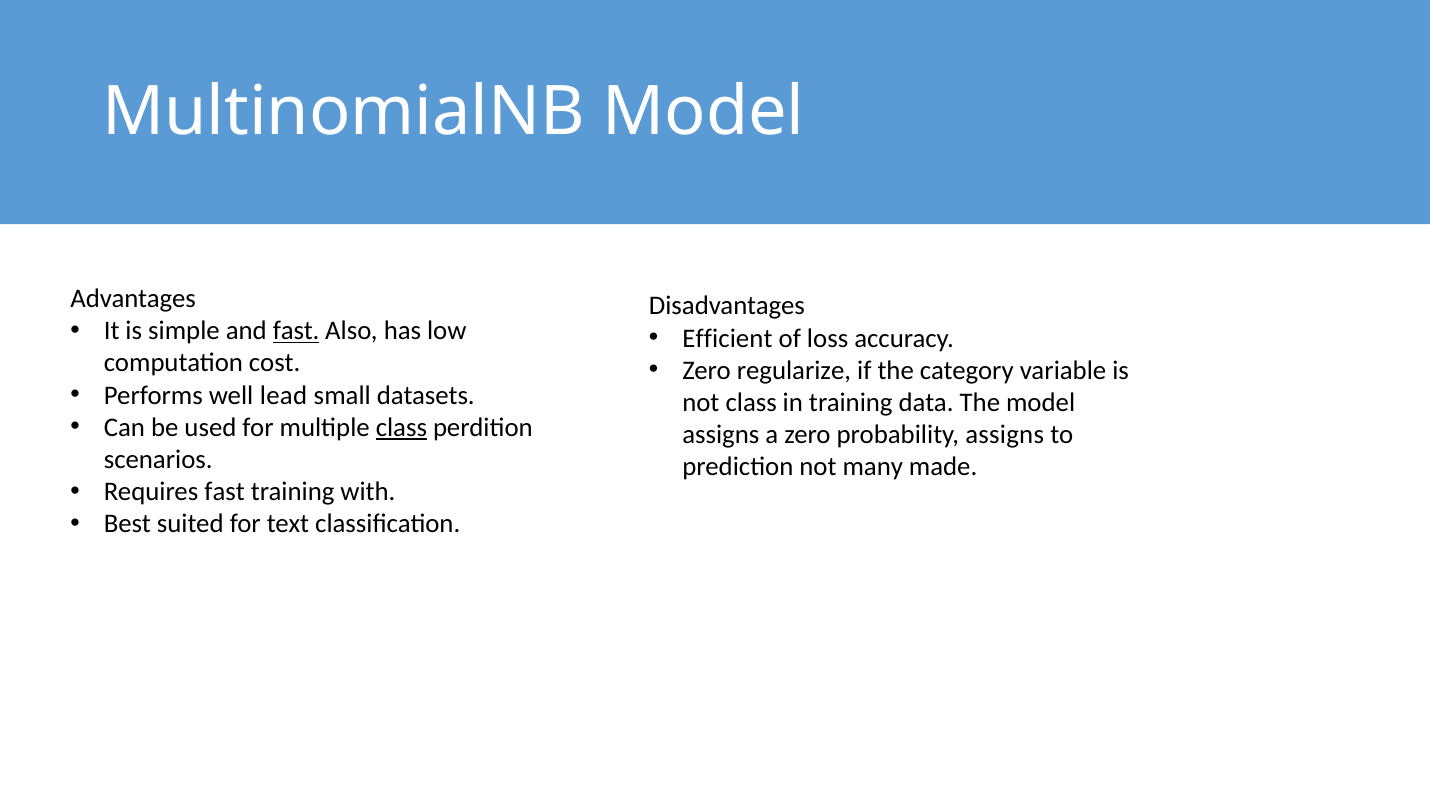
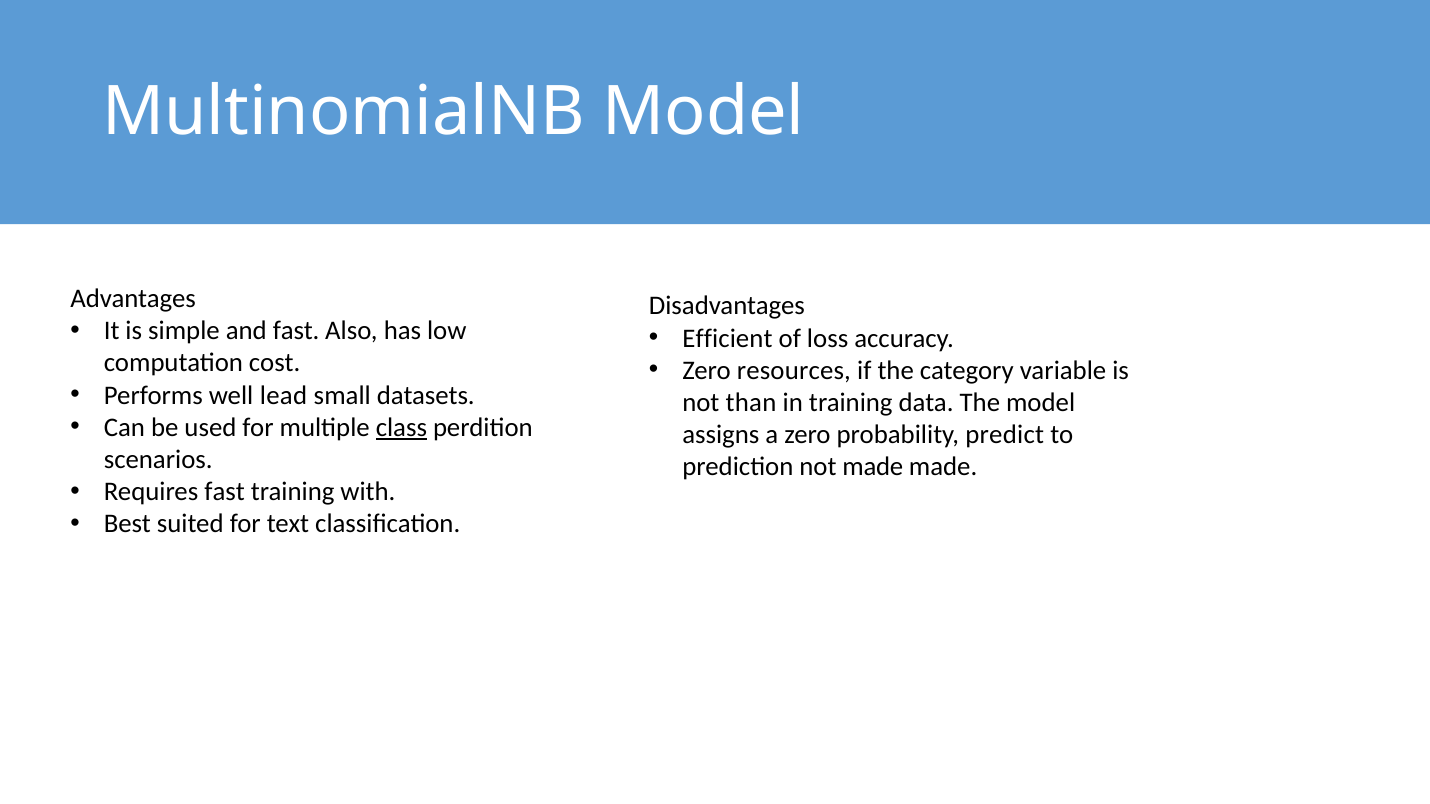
fast underline: present -> none (296, 331)
regularize: regularize -> resources (794, 371)
not class: class -> than (751, 403)
probability assigns: assigns -> predict (1005, 435)
not many: many -> made (873, 467)
